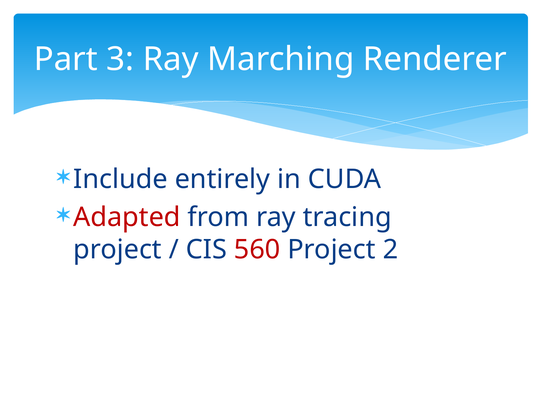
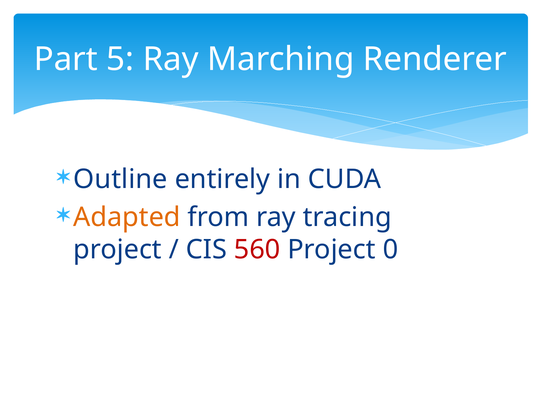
3: 3 -> 5 (120, 59)
Include: Include -> Outline (120, 179)
Adapted colour: red -> orange (127, 217)
2: 2 -> 0 (390, 249)
